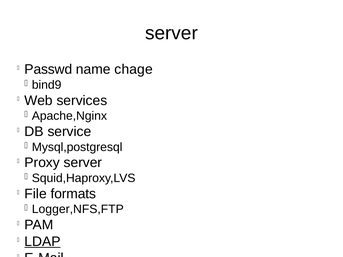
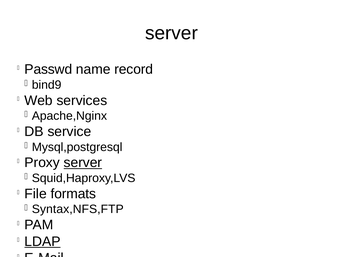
chage: chage -> record (134, 69)
server underline: none -> present (83, 163)
Logger,NFS,FTP: Logger,NFS,FTP -> Syntax,NFS,FTP (78, 209)
